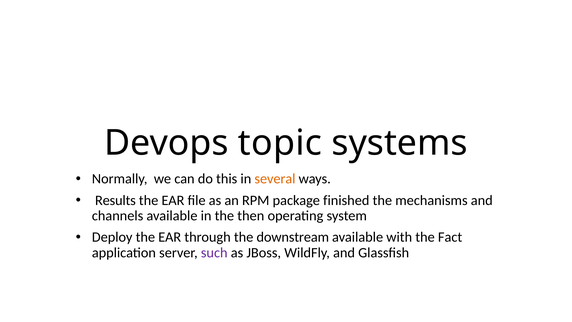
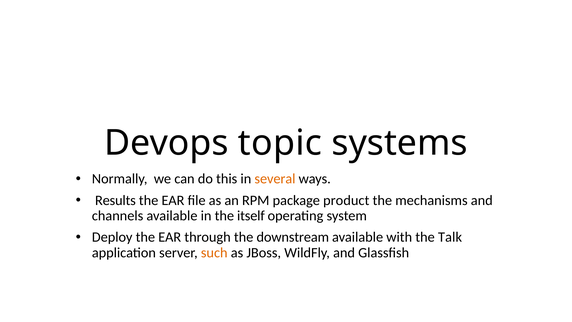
finished: finished -> product (346, 200)
then: then -> itself (251, 216)
Fact: Fact -> Talk (450, 237)
such colour: purple -> orange (214, 252)
